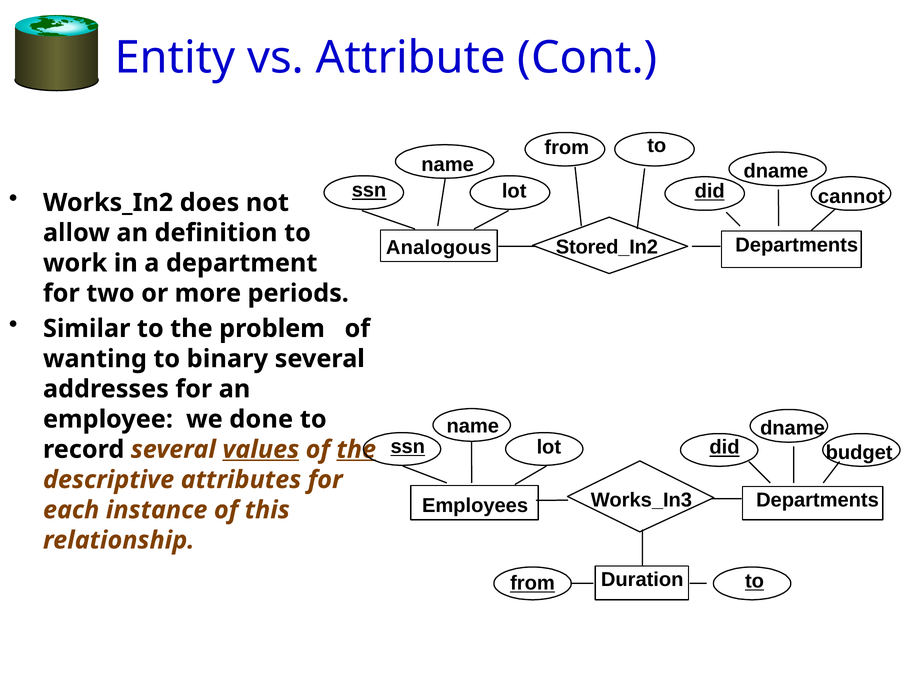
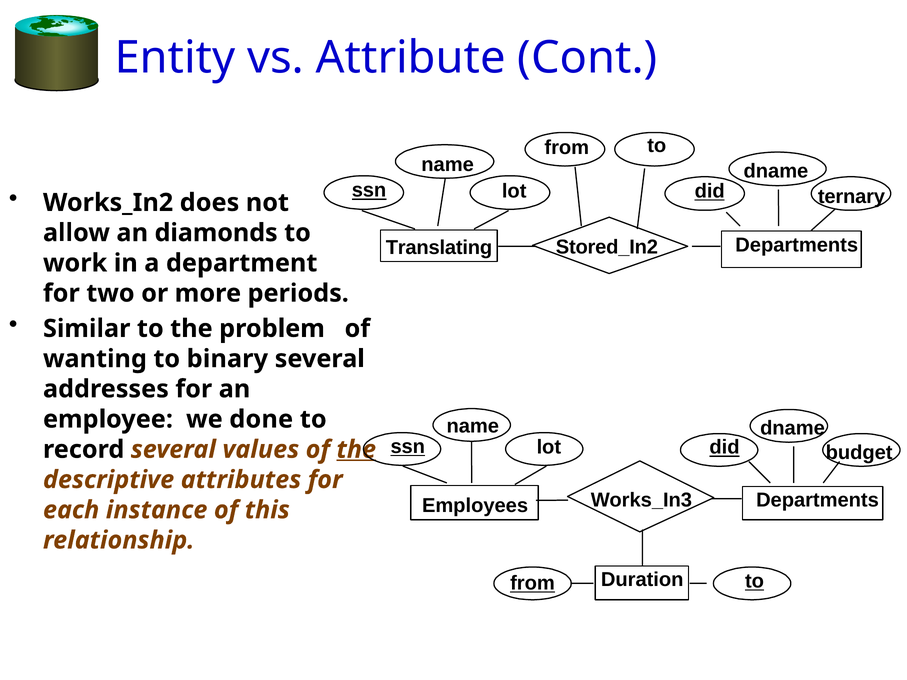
cannot: cannot -> ternary (851, 197)
definition: definition -> diamonds (216, 233)
Analogous: Analogous -> Translating (439, 248)
values underline: present -> none (261, 450)
